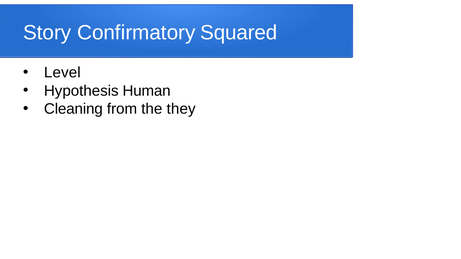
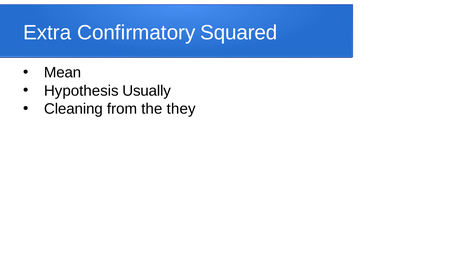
Story: Story -> Extra (47, 33)
Level: Level -> Mean (62, 73)
Human: Human -> Usually (147, 91)
